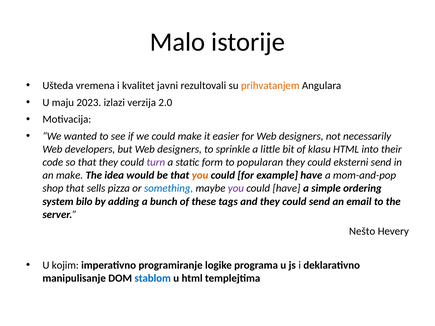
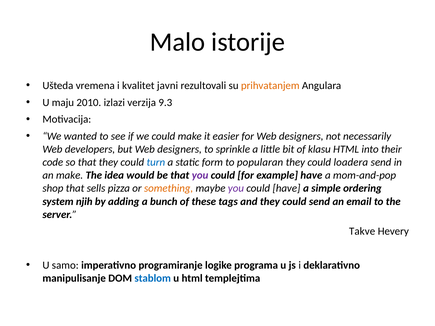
2023: 2023 -> 2010 (89, 103)
2.0: 2.0 -> 9.3 (165, 103)
turn colour: purple -> blue (156, 162)
eksterni: eksterni -> loadera (351, 162)
you colour: orange -> purple (200, 175)
something colour: blue -> orange (169, 189)
bilo: bilo -> njih (84, 202)
Nešto: Nešto -> Takve (362, 232)
kojim: kojim -> samo (65, 265)
